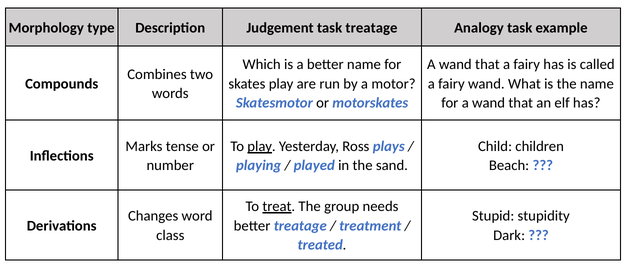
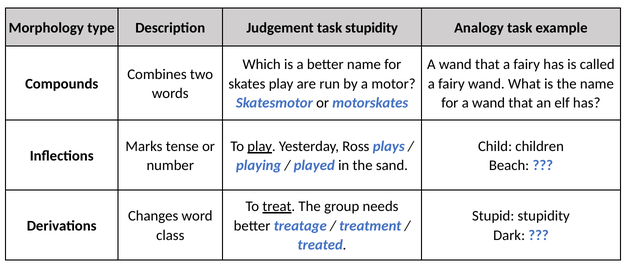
task treatage: treatage -> stupidity (372, 28)
